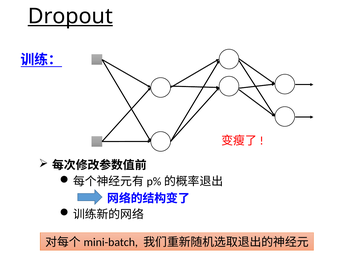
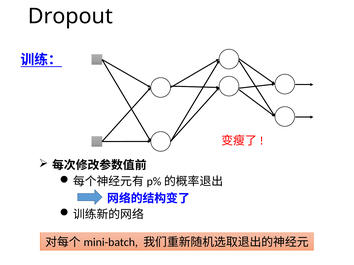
Dropout underline: present -> none (70, 16)
